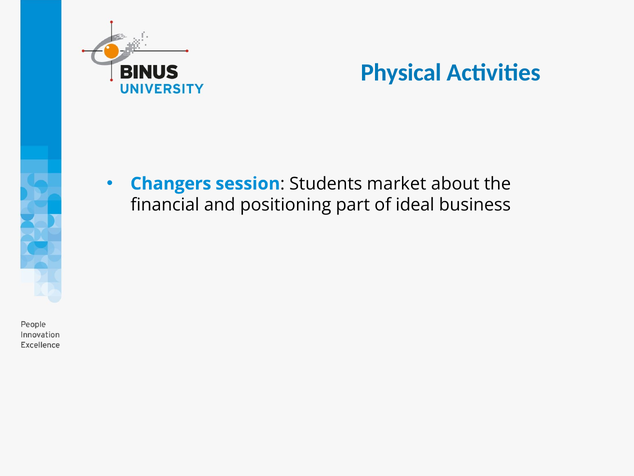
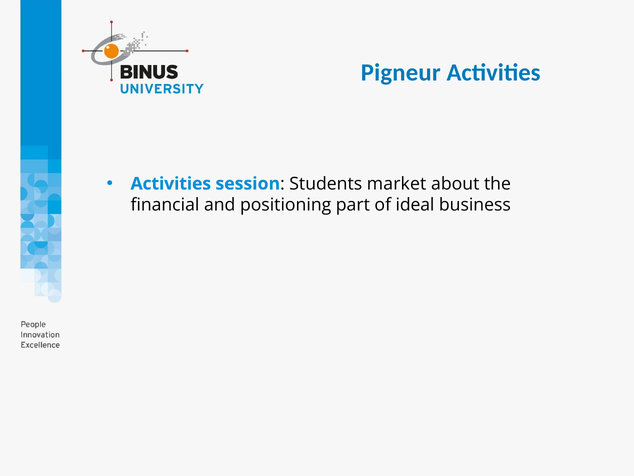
Physical: Physical -> Pigneur (401, 72)
Changers: Changers -> Activities (171, 184)
